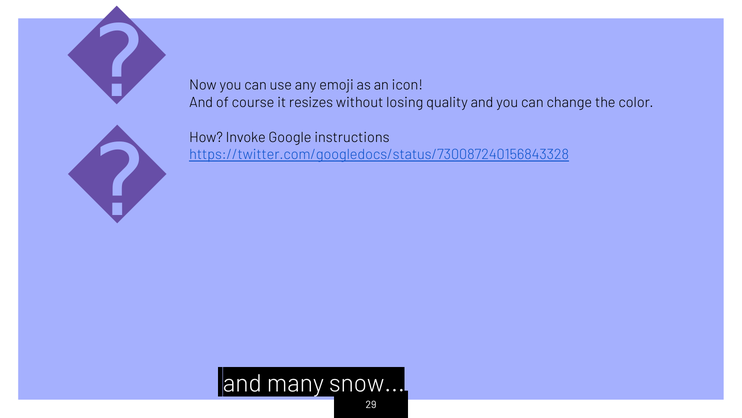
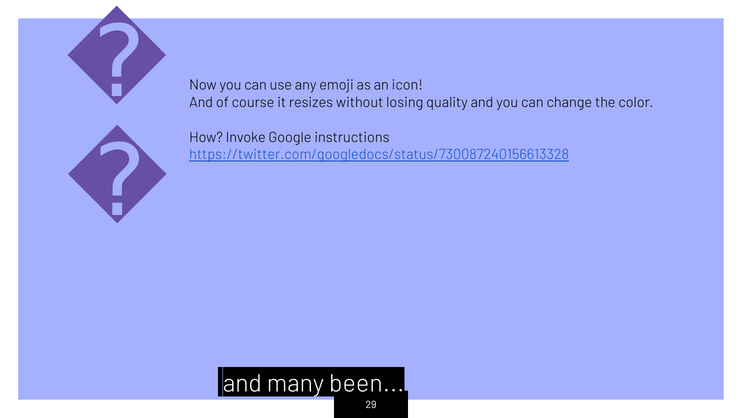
https://twitter.com/googledocs/status/730087240156843328: https://twitter.com/googledocs/status/730087240156843328 -> https://twitter.com/googledocs/status/730087240156613328 (379, 154)
snow: snow -> been (367, 383)
